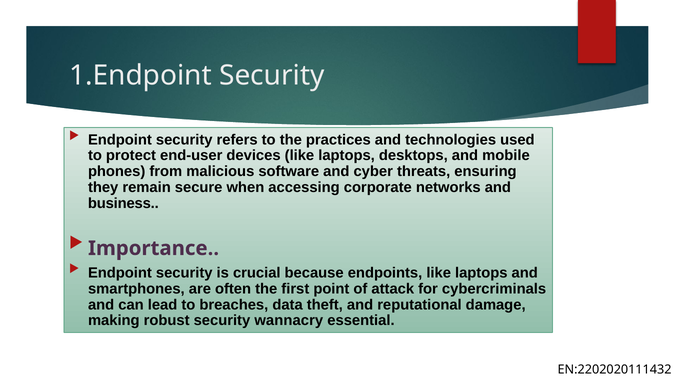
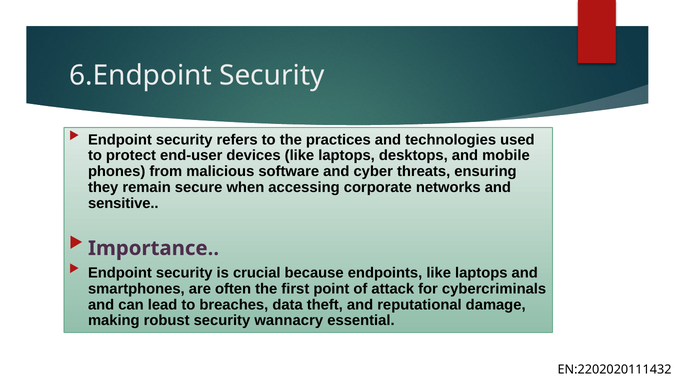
1.Endpoint: 1.Endpoint -> 6.Endpoint (140, 75)
business: business -> sensitive (123, 204)
